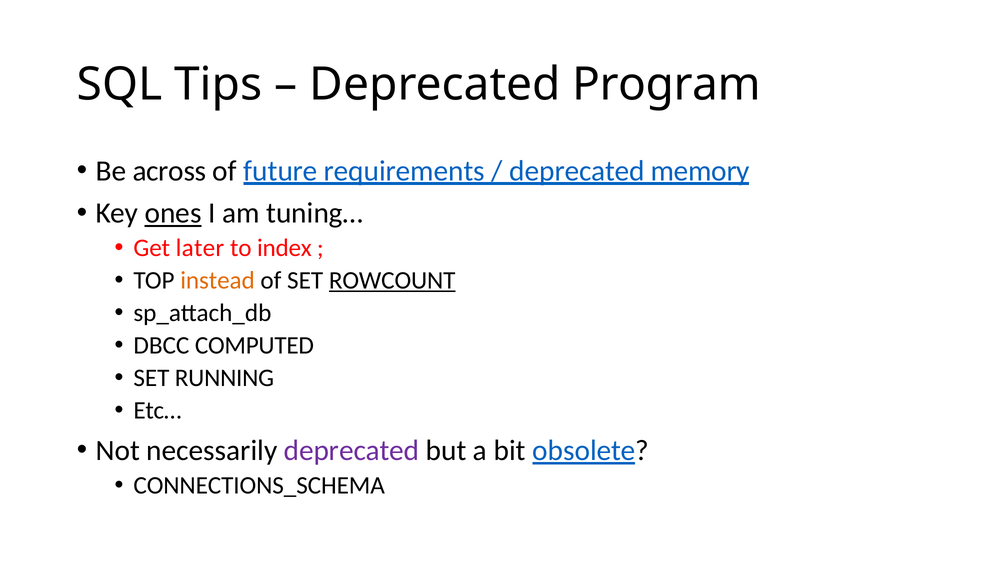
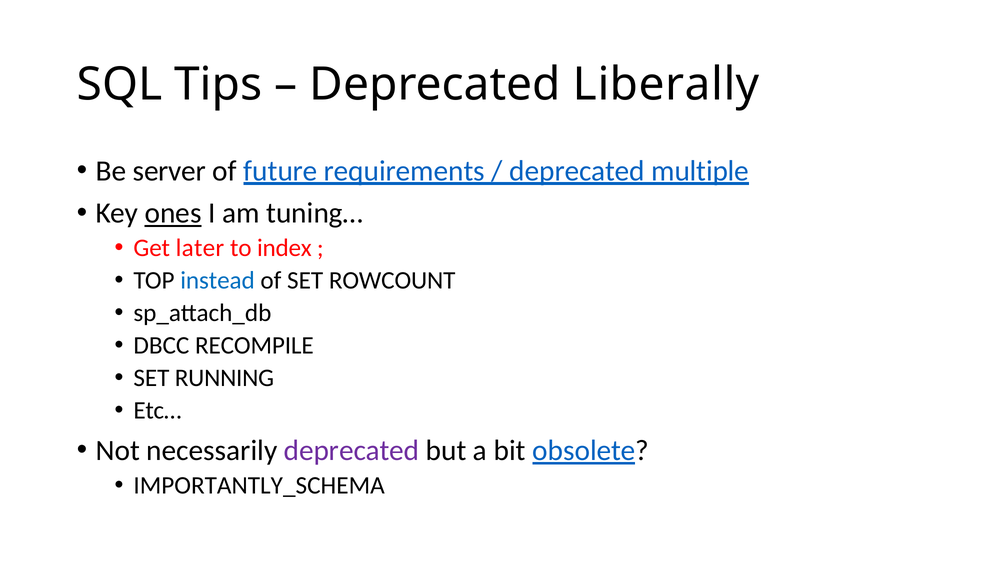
Program: Program -> Liberally (666, 85)
across: across -> server (169, 171)
memory: memory -> multiple (700, 171)
instead colour: orange -> blue (218, 280)
ROWCOUNT underline: present -> none (392, 280)
COMPUTED: COMPUTED -> RECOMPILE (254, 345)
CONNECTIONS_SCHEMA: CONNECTIONS_SCHEMA -> IMPORTANTLY_SCHEMA (259, 485)
